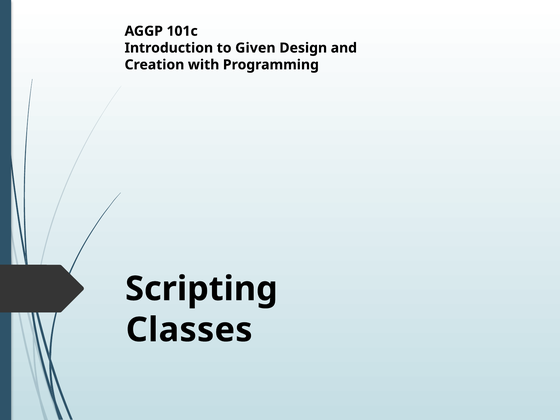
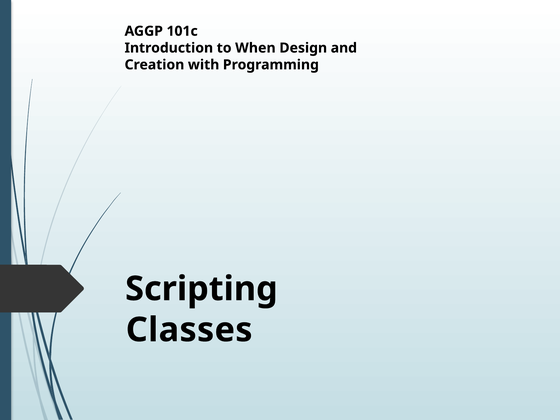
Given: Given -> When (255, 48)
